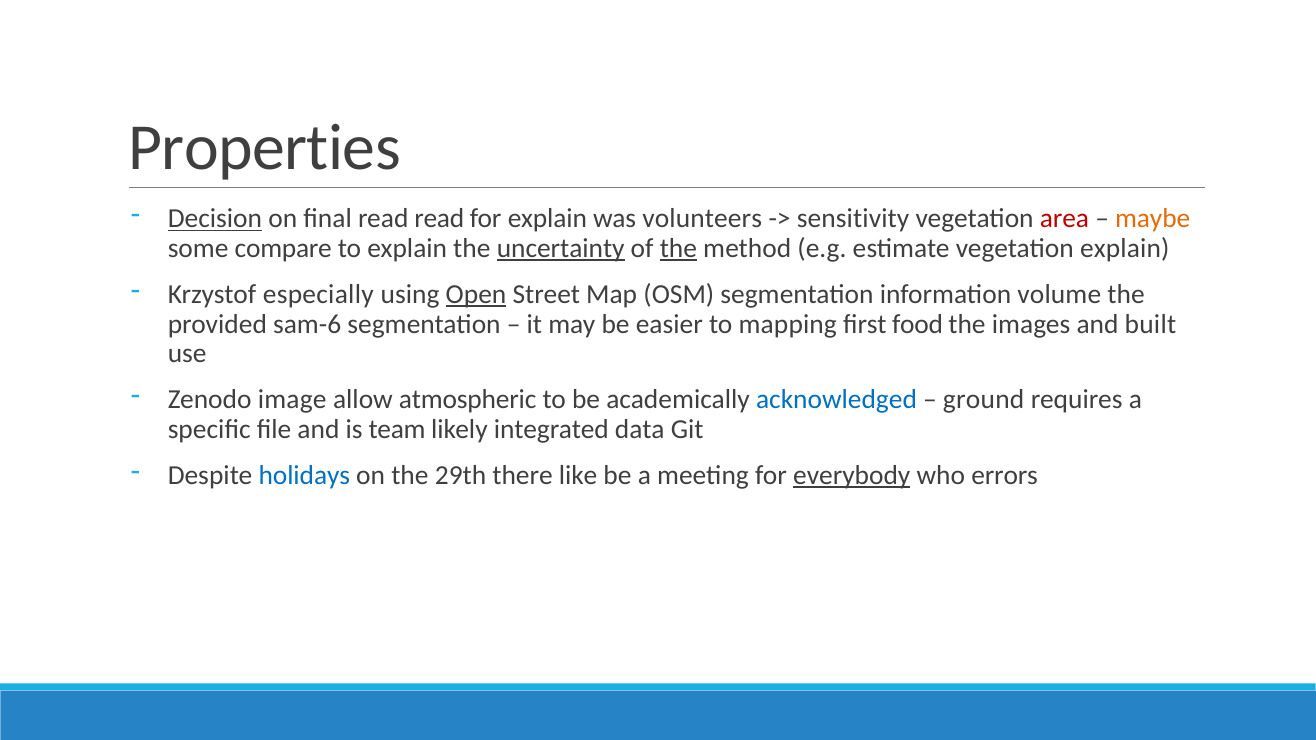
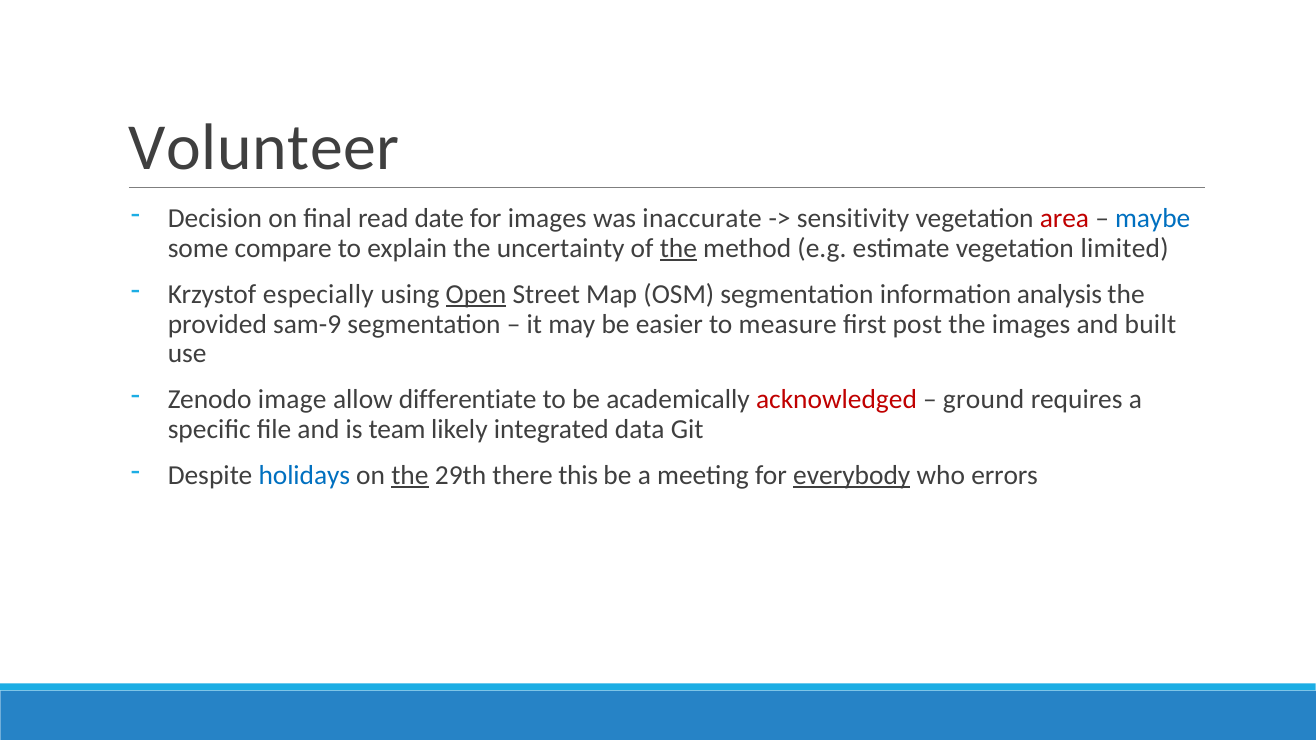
Properties: Properties -> Volunteer (264, 147)
Decision underline: present -> none (215, 219)
read read: read -> date (439, 219)
for explain: explain -> images (547, 219)
volunteers: volunteers -> inaccurate (702, 219)
maybe colour: orange -> blue (1153, 219)
uncertainty underline: present -> none (561, 248)
vegetation explain: explain -> limited (1125, 248)
volume: volume -> analysis (1059, 294)
sam-6: sam-6 -> sam-9 (307, 324)
mapping: mapping -> measure (788, 324)
food: food -> post (917, 324)
atmospheric: atmospheric -> differentiate (468, 400)
acknowledged colour: blue -> red (836, 400)
the underline: none -> present (410, 475)
like: like -> this (578, 475)
